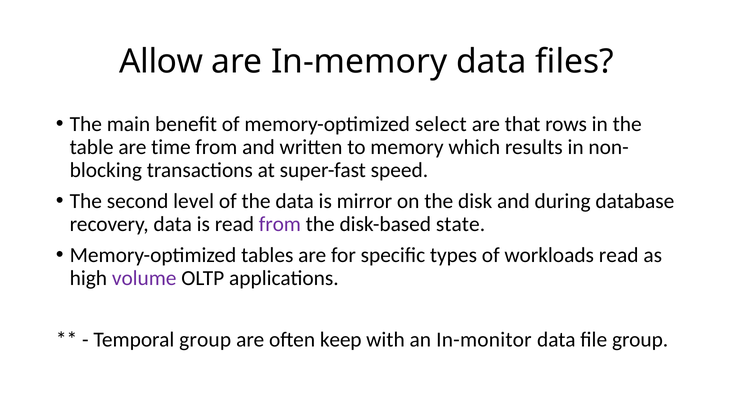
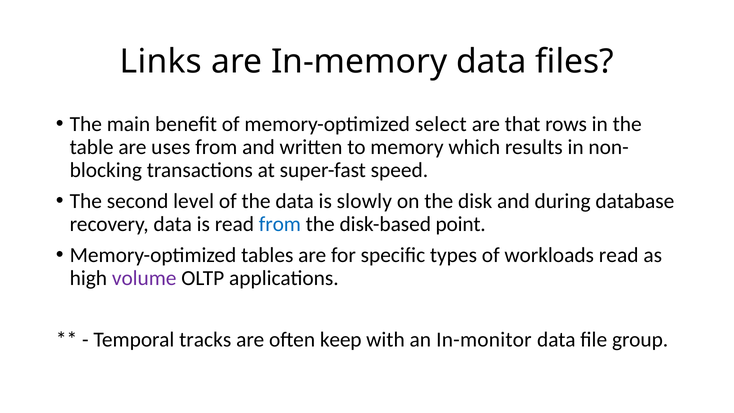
Allow: Allow -> Links (161, 62)
time: time -> uses (171, 147)
mirror: mirror -> slowly (364, 201)
from colour: purple -> blue (280, 224)
state: state -> point (461, 224)
Temporal group: group -> tracks (205, 340)
